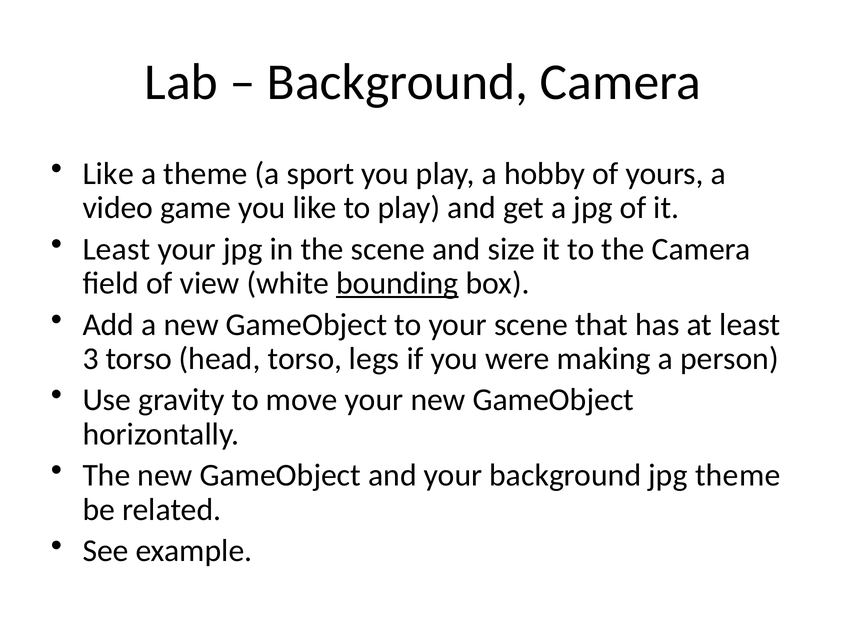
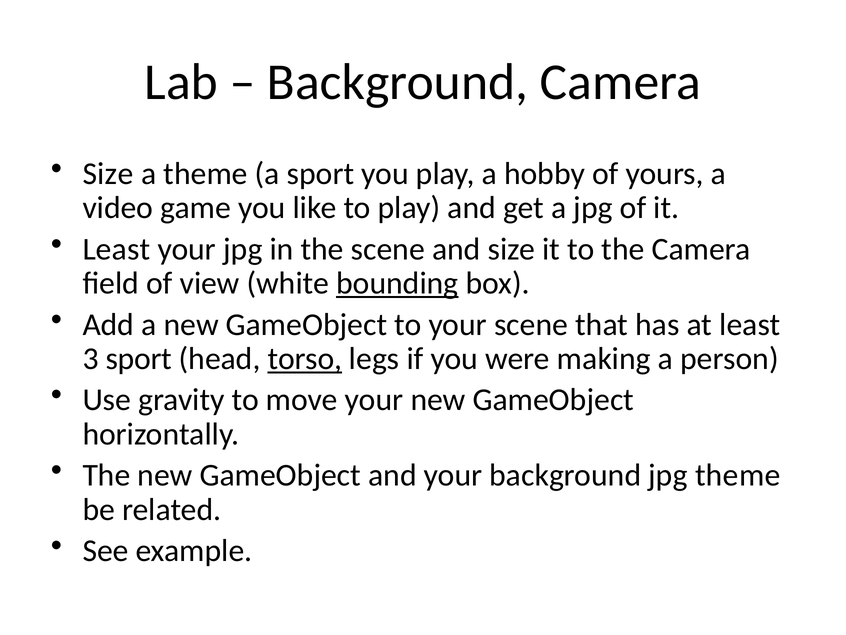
Like: Like -> Size (108, 174)
3 torso: torso -> sport (139, 359)
torso underline: none -> present (305, 359)
